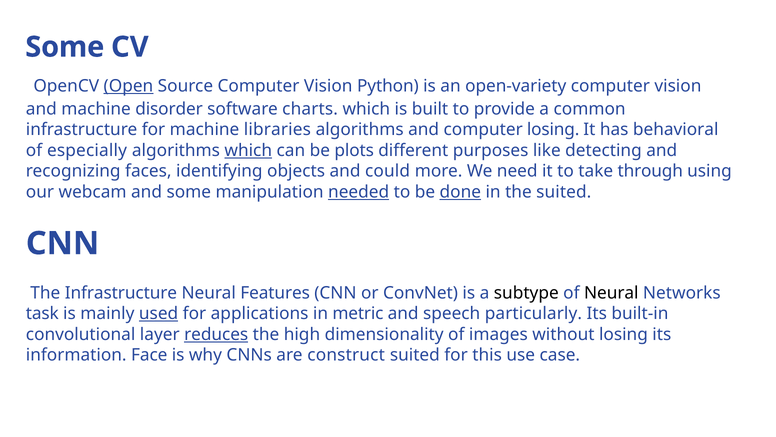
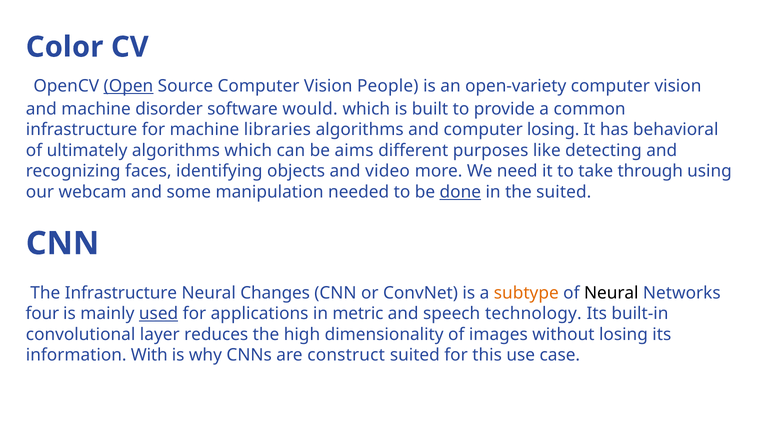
Some: Some -> Color (65, 47)
Python: Python -> People (388, 86)
charts: charts -> would (310, 109)
especially: especially -> ultimately (87, 150)
which underline: present -> none (248, 150)
plots: plots -> aims (354, 150)
could: could -> video (388, 171)
needed underline: present -> none (359, 192)
Features: Features -> Changes (275, 293)
subtype colour: black -> orange (526, 293)
task: task -> four (42, 313)
particularly: particularly -> technology (533, 313)
reduces underline: present -> none (216, 334)
Face: Face -> With (149, 355)
